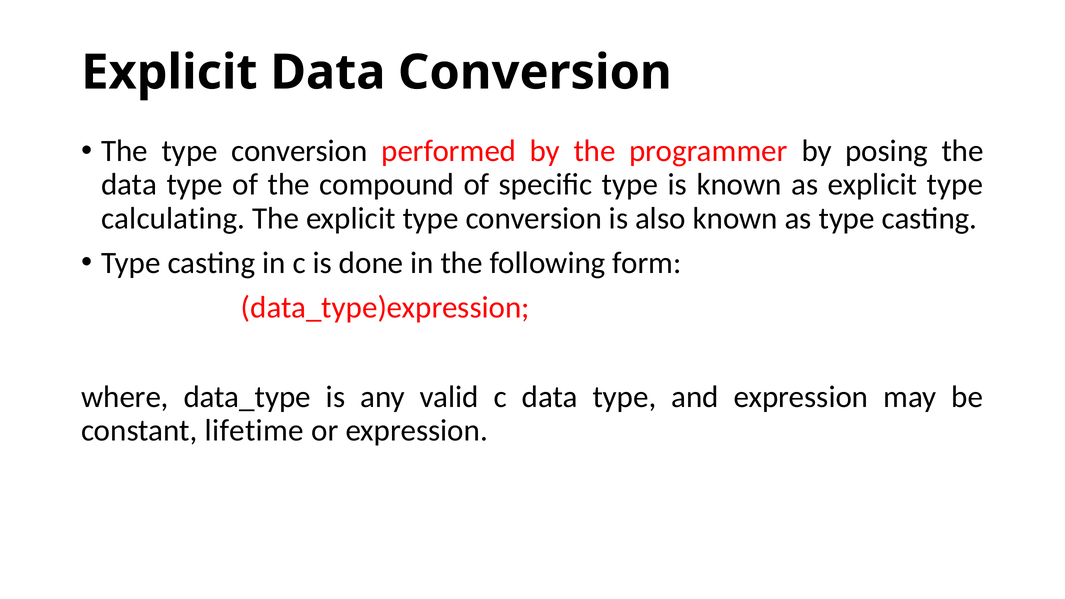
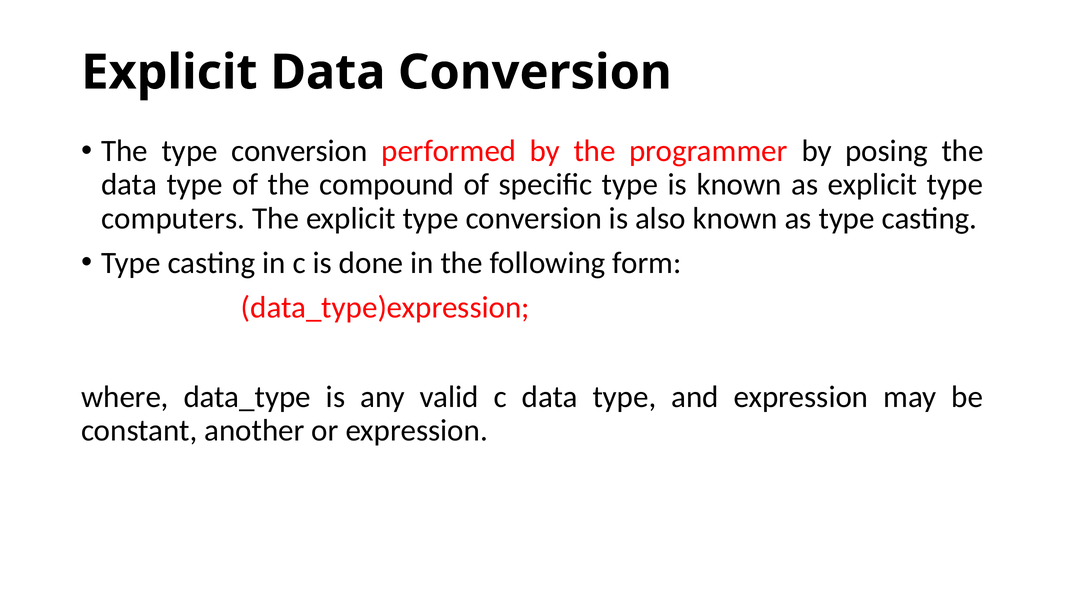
calculating: calculating -> computers (173, 218)
lifetime: lifetime -> another (254, 430)
